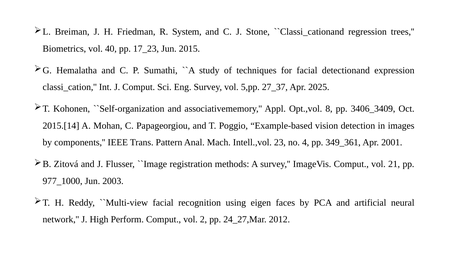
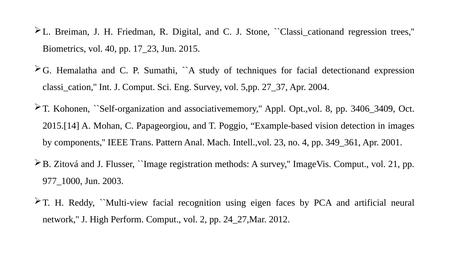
System: System -> Digital (187, 32)
2025: 2025 -> 2004 (319, 87)
